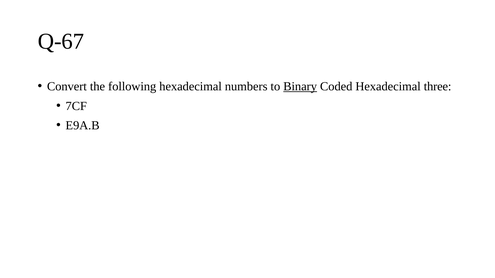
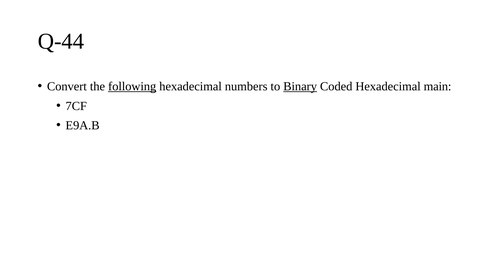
Q-67: Q-67 -> Q-44 (61, 42)
following underline: none -> present (132, 86)
three: three -> main (438, 86)
